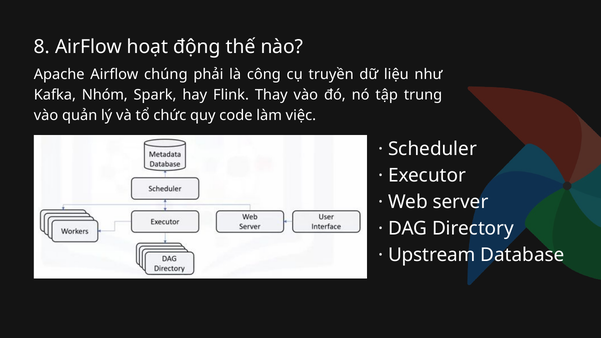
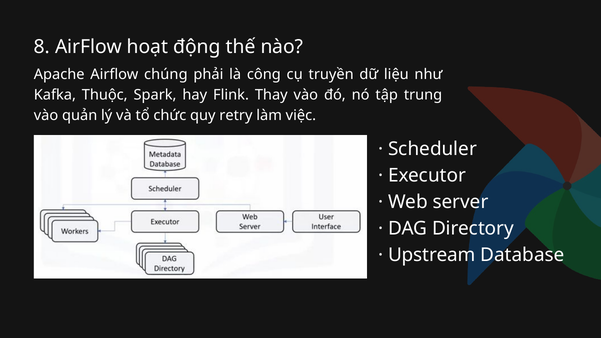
Nhóm: Nhóm -> Thuộc (105, 95)
code: code -> retry (236, 115)
